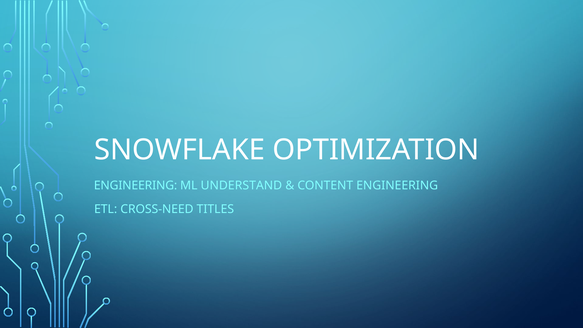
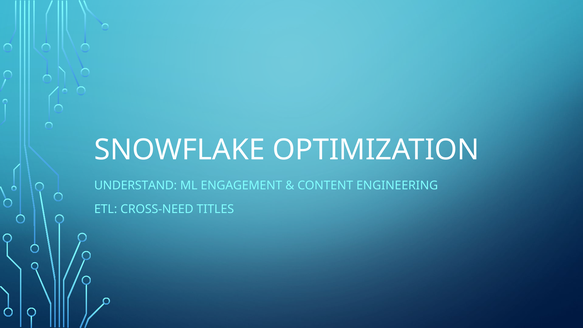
ENGINEERING: ENGINEERING -> UNDERSTAND (136, 185)
UNDERSTAND: UNDERSTAND -> ENGAGEMENT (241, 185)
